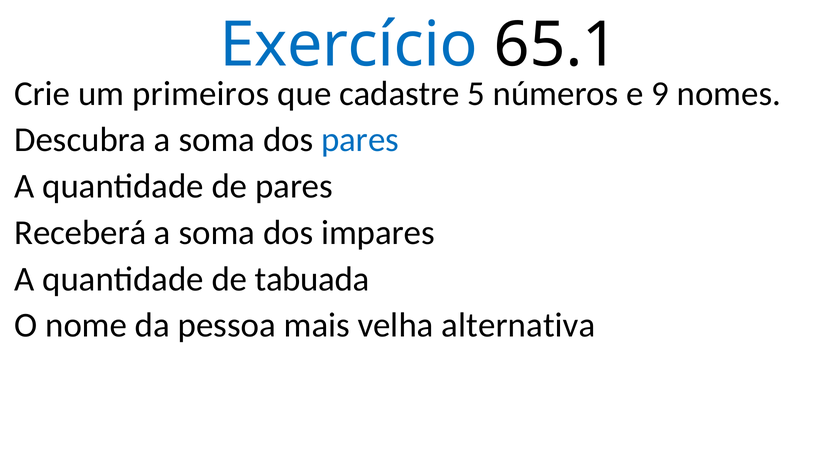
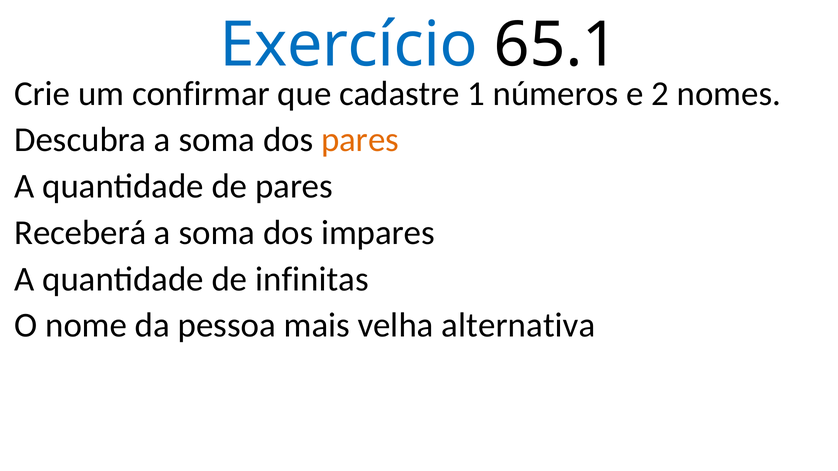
primeiros: primeiros -> confirmar (201, 94)
5: 5 -> 1 (476, 94)
9: 9 -> 2 (660, 94)
pares colour: blue -> orange (360, 140)
tabuada: tabuada -> infinitas (312, 279)
